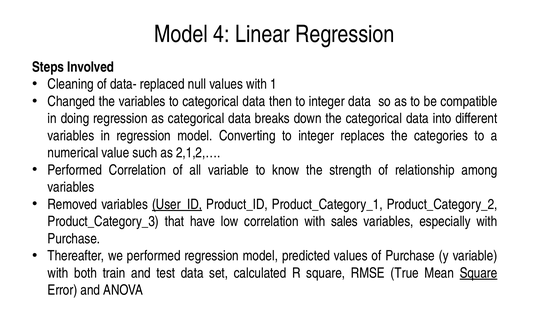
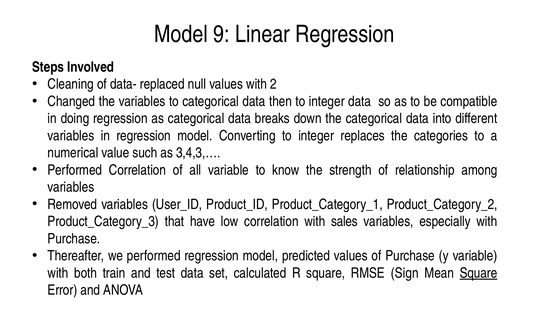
4: 4 -> 9 (221, 34)
1: 1 -> 2 (274, 84)
2,1,2,…: 2,1,2,… -> 3,4,3,… (198, 153)
User_ID underline: present -> none (177, 204)
True: True -> Sign (405, 273)
